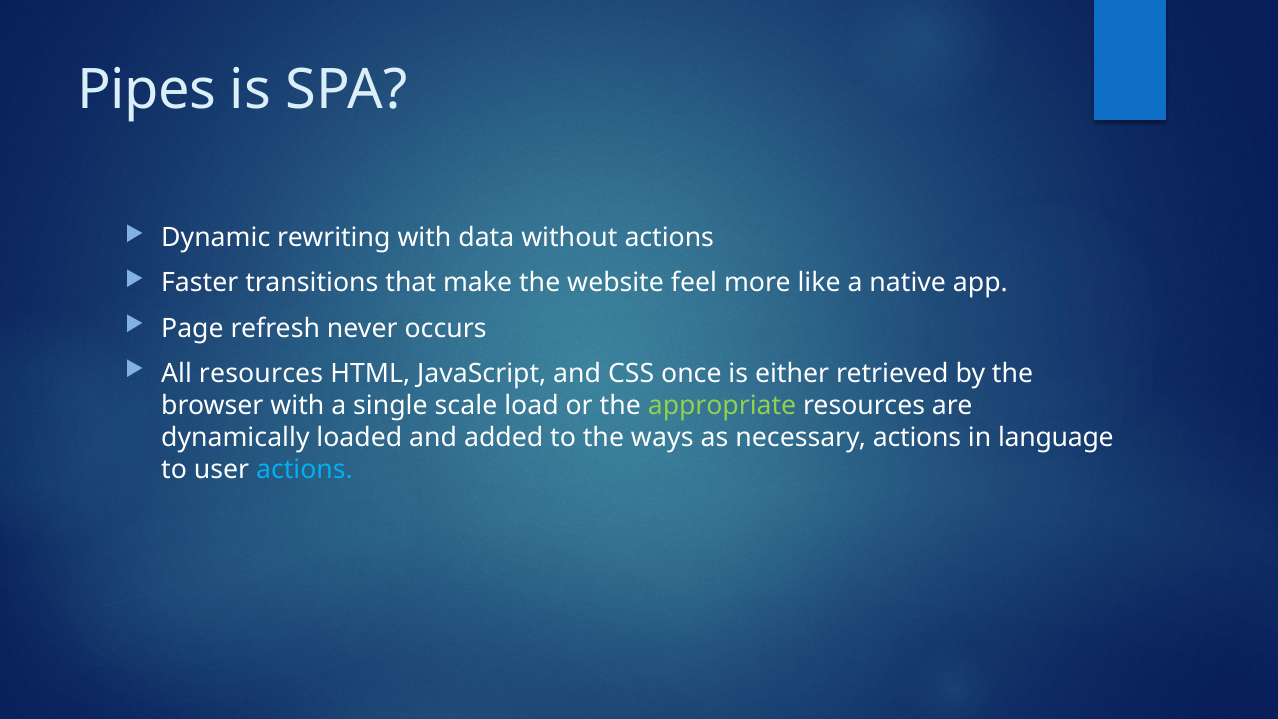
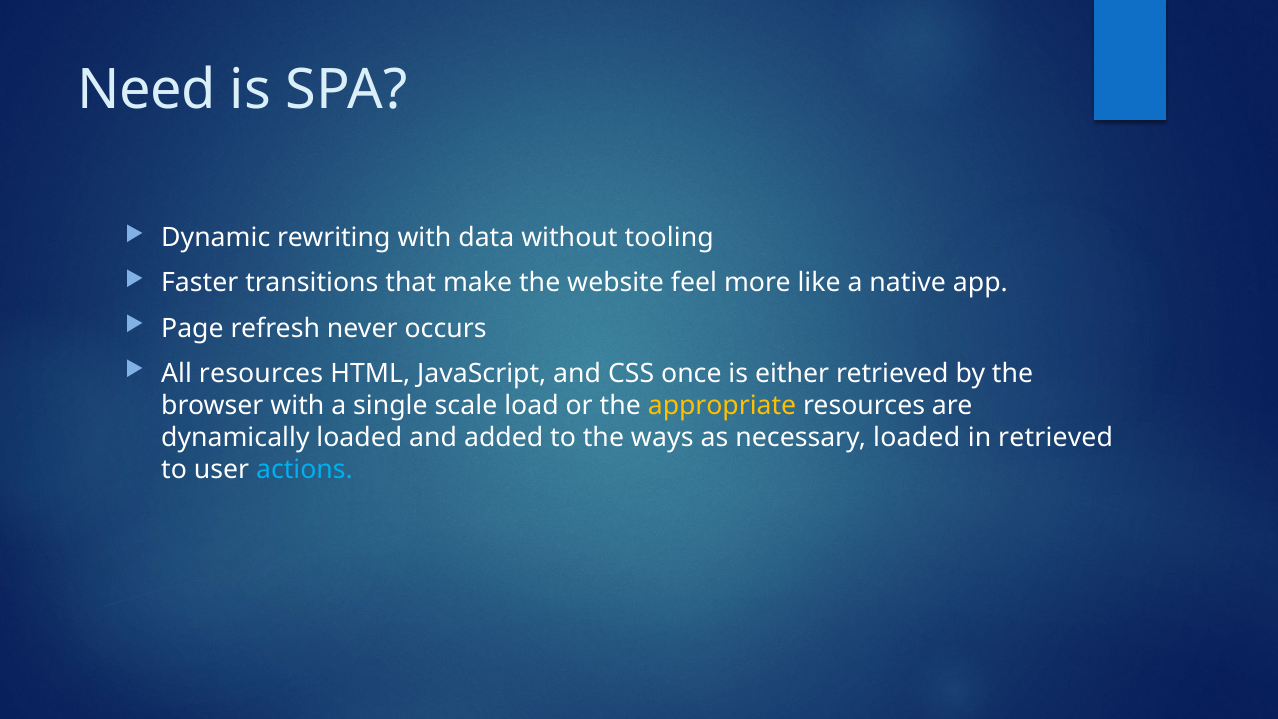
Pipes: Pipes -> Need (147, 90)
without actions: actions -> tooling (669, 238)
appropriate colour: light green -> yellow (722, 406)
necessary actions: actions -> loaded (917, 438)
in language: language -> retrieved (1056, 438)
